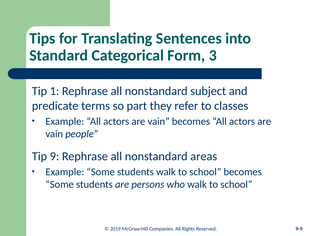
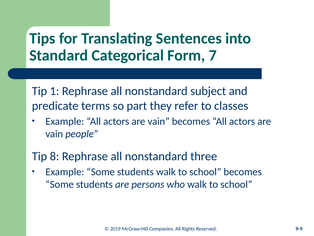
3: 3 -> 7 (213, 55)
9: 9 -> 8 (55, 156)
areas: areas -> three (204, 156)
